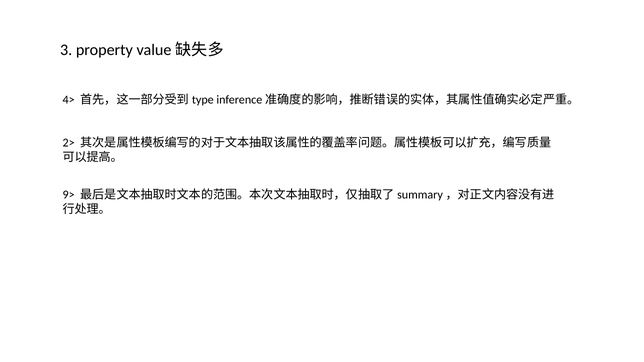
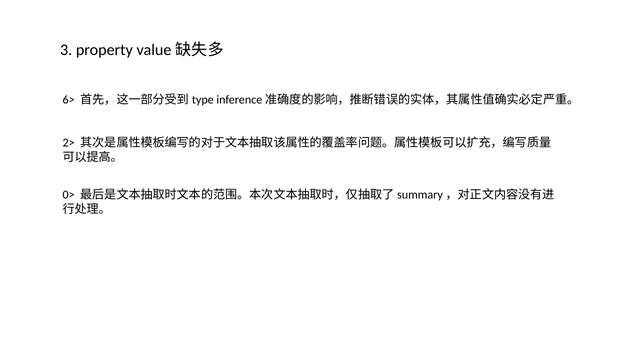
4>: 4> -> 6> (69, 100)
9>: 9> -> 0> (69, 195)
